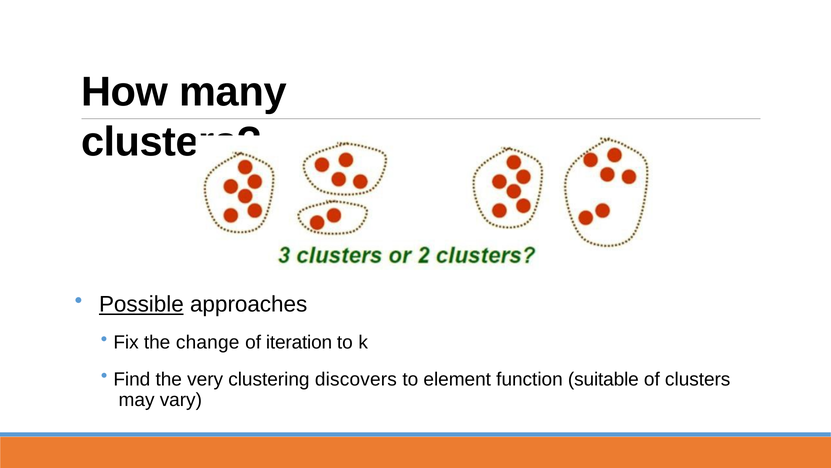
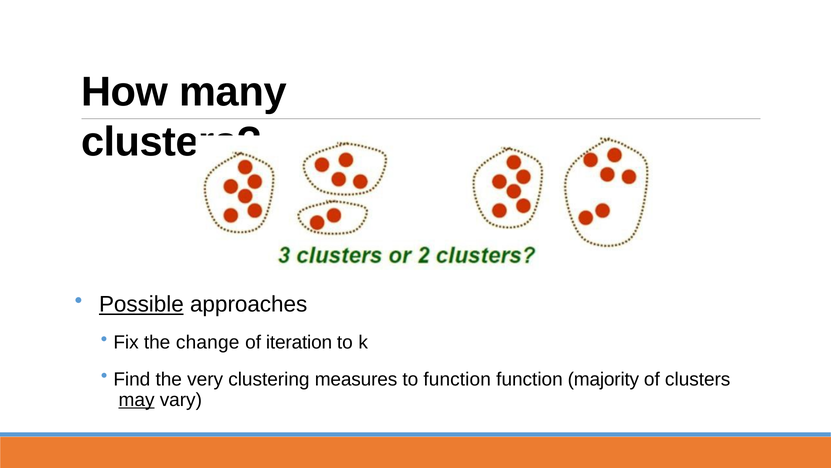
discovers: discovers -> measures (356, 379)
to element: element -> function (457, 379)
suitable: suitable -> majority (603, 379)
may underline: none -> present (137, 399)
